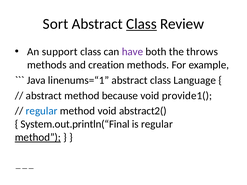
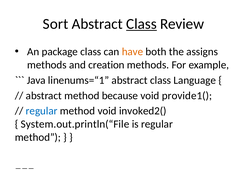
support: support -> package (60, 52)
have colour: purple -> orange (132, 52)
throws: throws -> assigns (202, 52)
abstract2(: abstract2( -> invoked2( (143, 111)
System.out.println(“Final: System.out.println(“Final -> System.out.println(“File (75, 124)
method underline: present -> none (38, 137)
